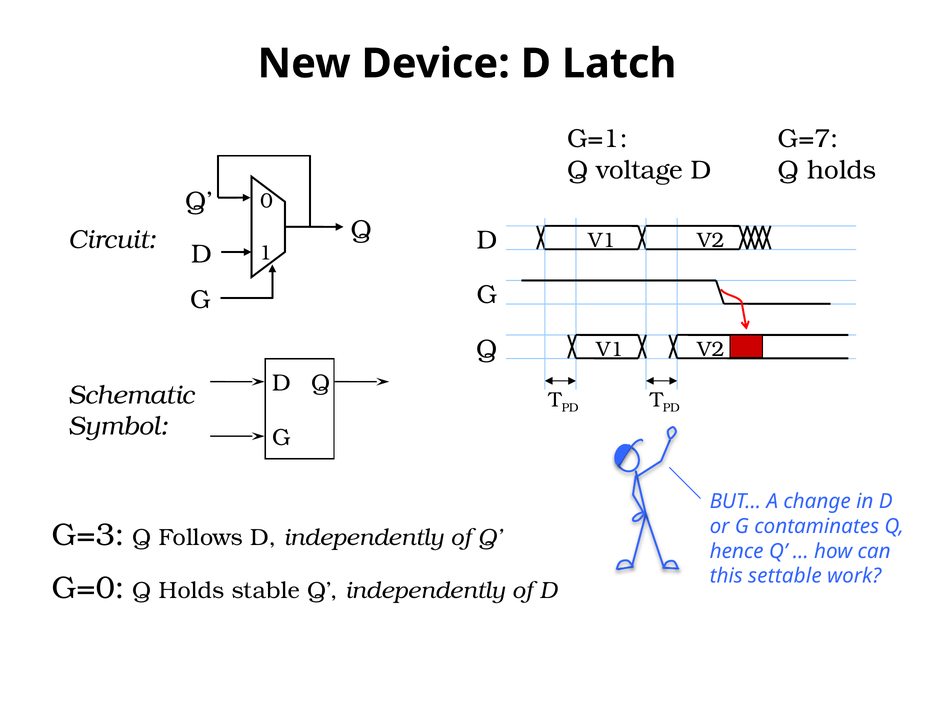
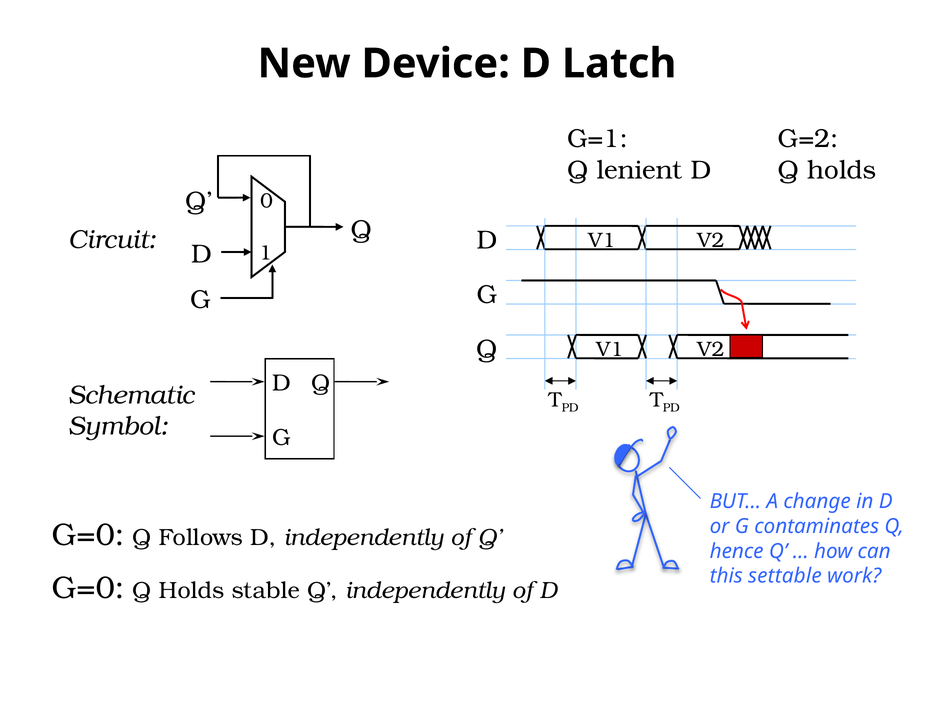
G=7: G=7 -> G=2 (808, 139)
voltage: voltage -> lenient (640, 170)
G=3: G=3 -> G=0 (88, 535)
